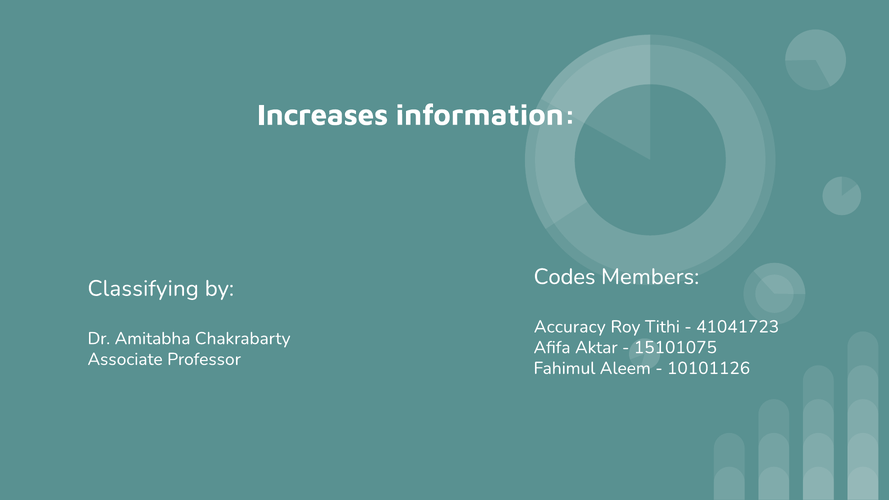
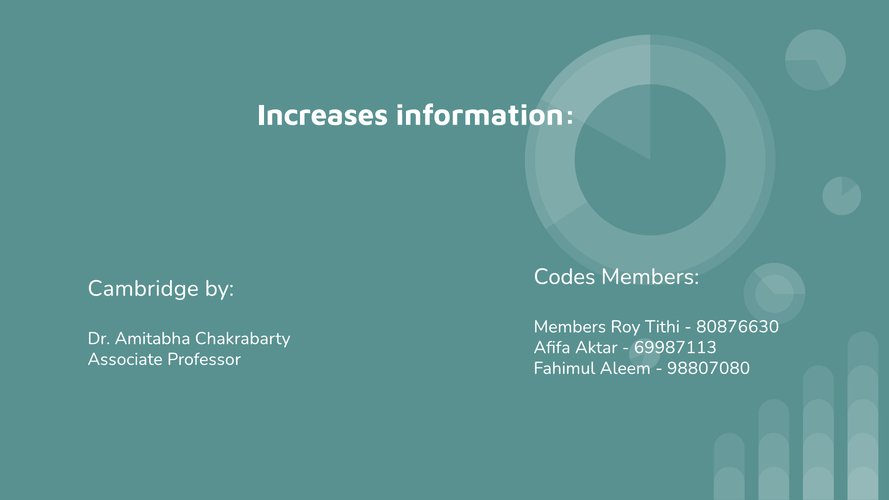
Classifying: Classifying -> Cambridge (143, 288)
Accuracy: Accuracy -> Members (570, 327)
41041723: 41041723 -> 80876630 (738, 327)
15101075: 15101075 -> 69987113 (675, 348)
10101126: 10101126 -> 98807080 (709, 368)
